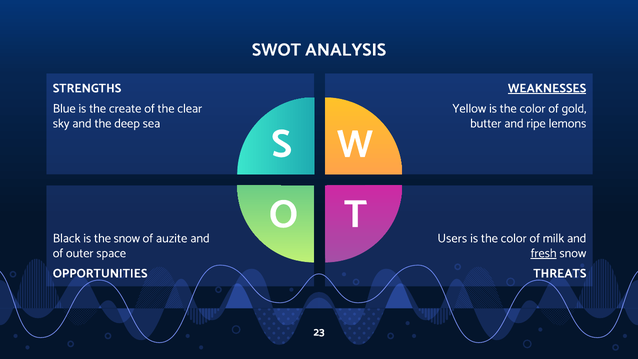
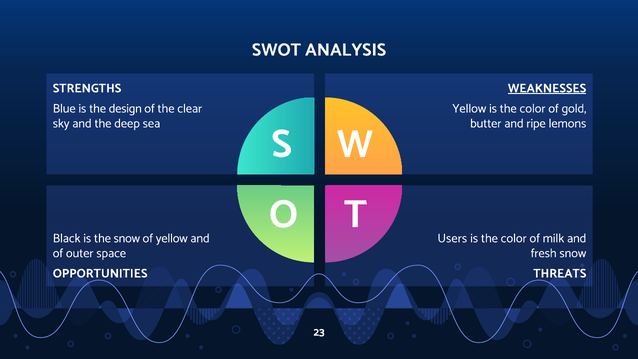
create: create -> design (125, 108)
of auzite: auzite -> yellow (172, 238)
fresh underline: present -> none (544, 253)
